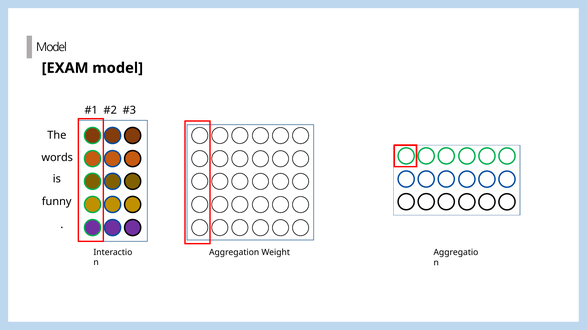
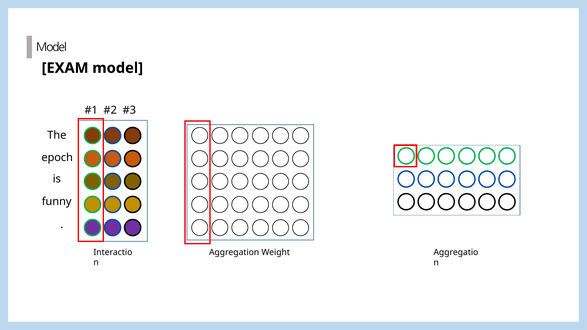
words: words -> epoch (57, 158)
